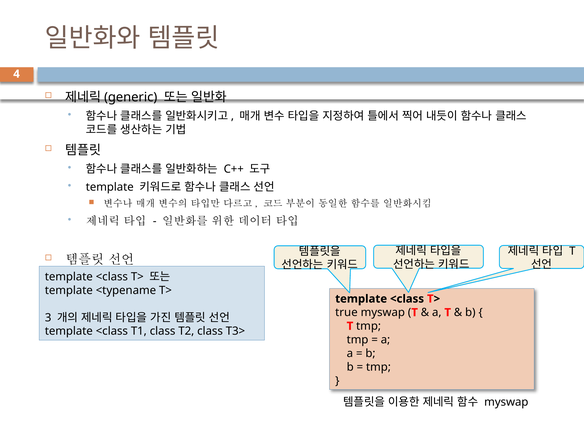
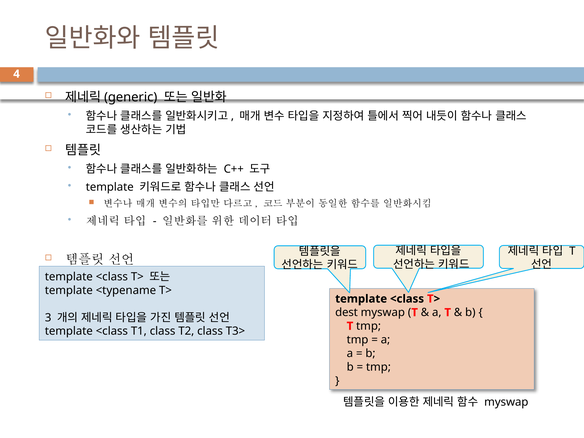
true: true -> dest (347, 312)
